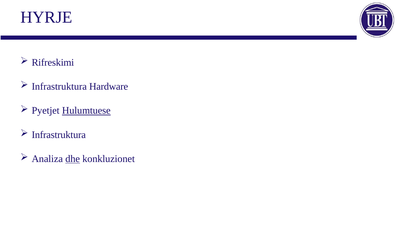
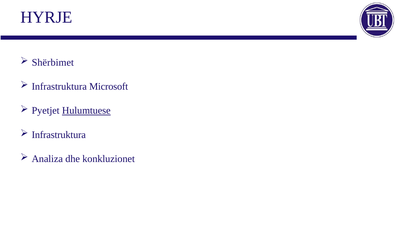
Rifreskimi: Rifreskimi -> Shërbimet (53, 62)
Hardware: Hardware -> Microsoft (109, 87)
dhe underline: present -> none (73, 159)
